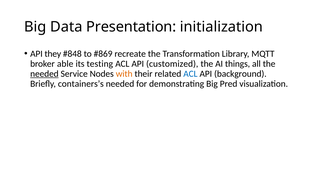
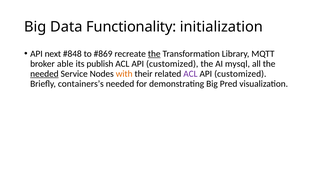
Presentation: Presentation -> Functionality (131, 27)
they: they -> next (53, 54)
the underline: none -> present (154, 54)
testing: testing -> publish (100, 64)
things: things -> mysql (237, 64)
ACL colour: blue -> purple (190, 74)
background: background -> customized (240, 74)
